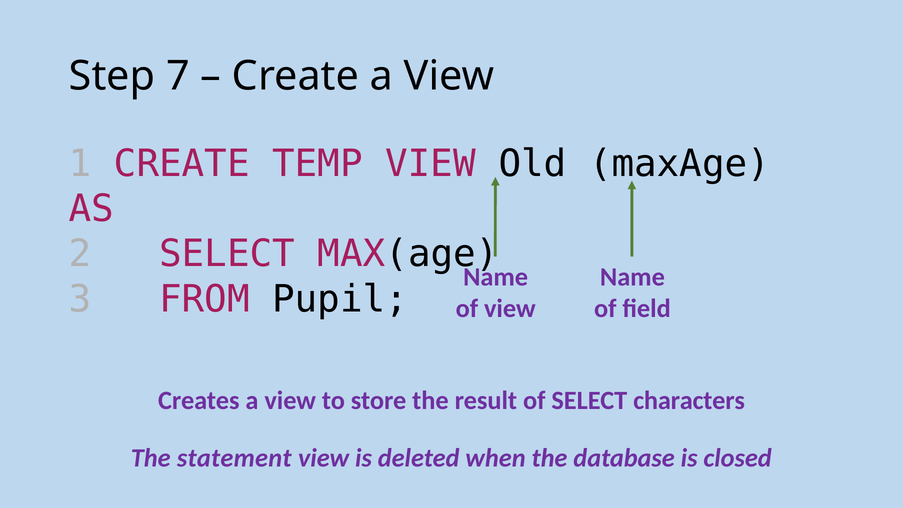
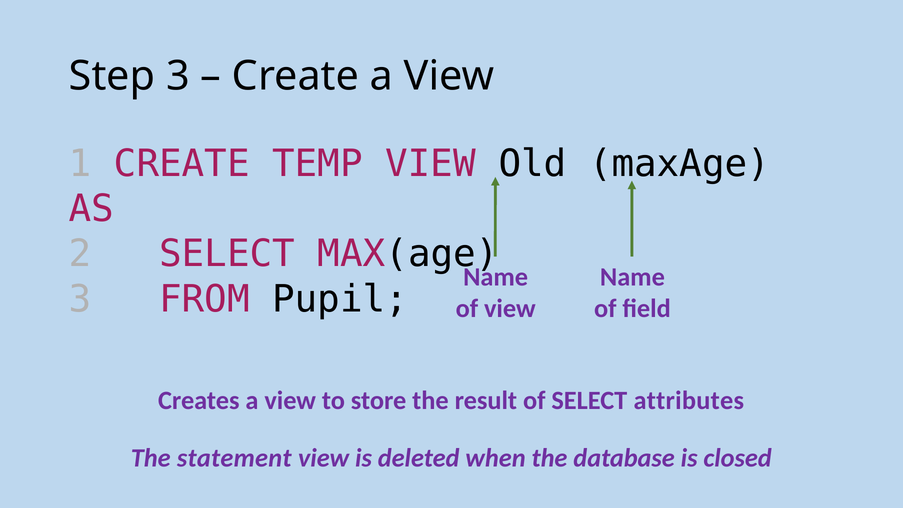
Step 7: 7 -> 3 (178, 76)
characters: characters -> attributes (689, 401)
